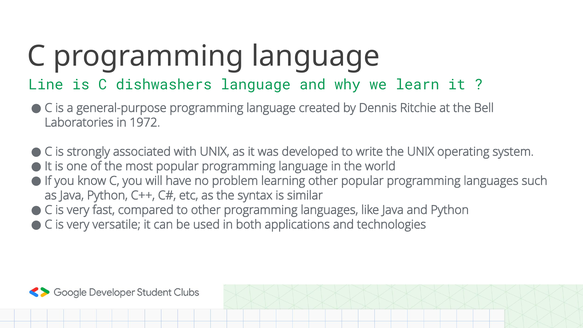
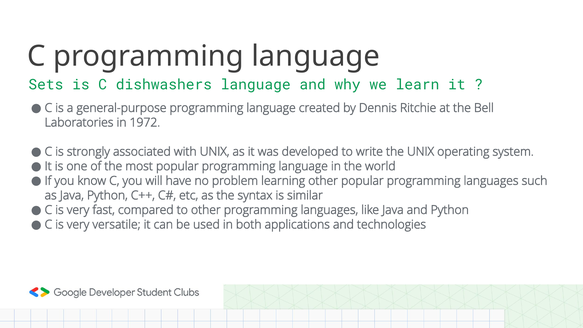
Line: Line -> Sets (46, 85)
